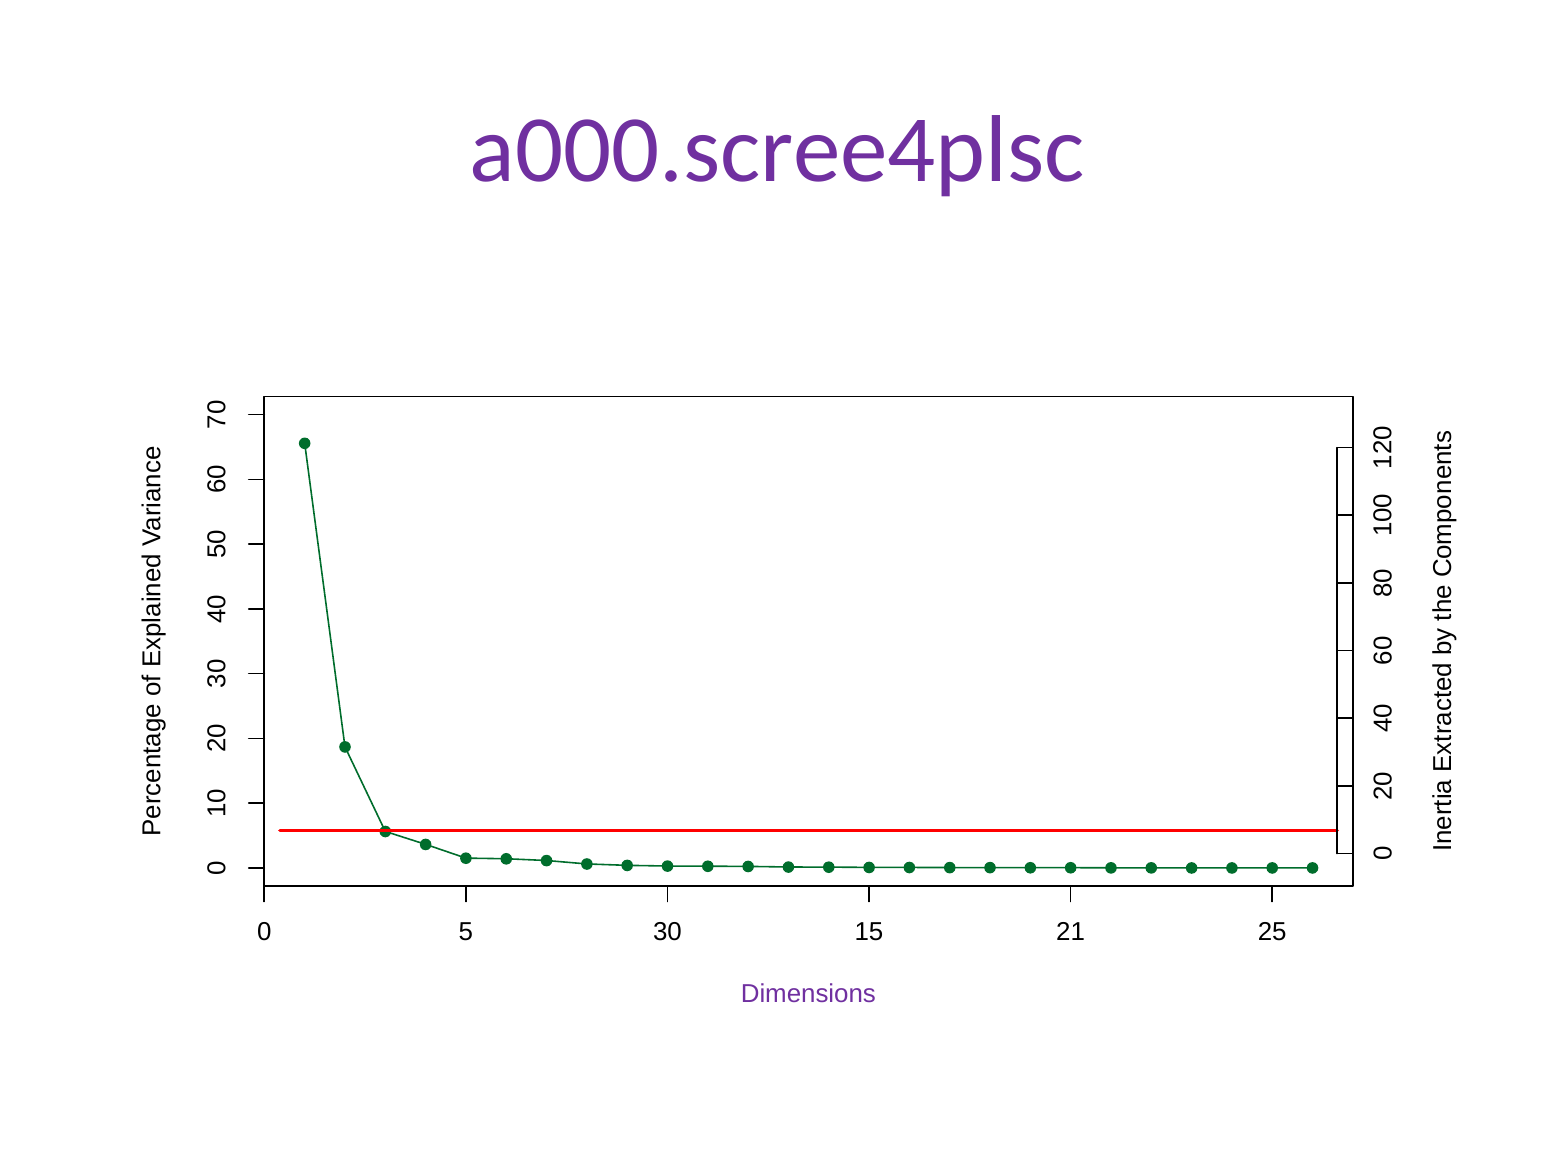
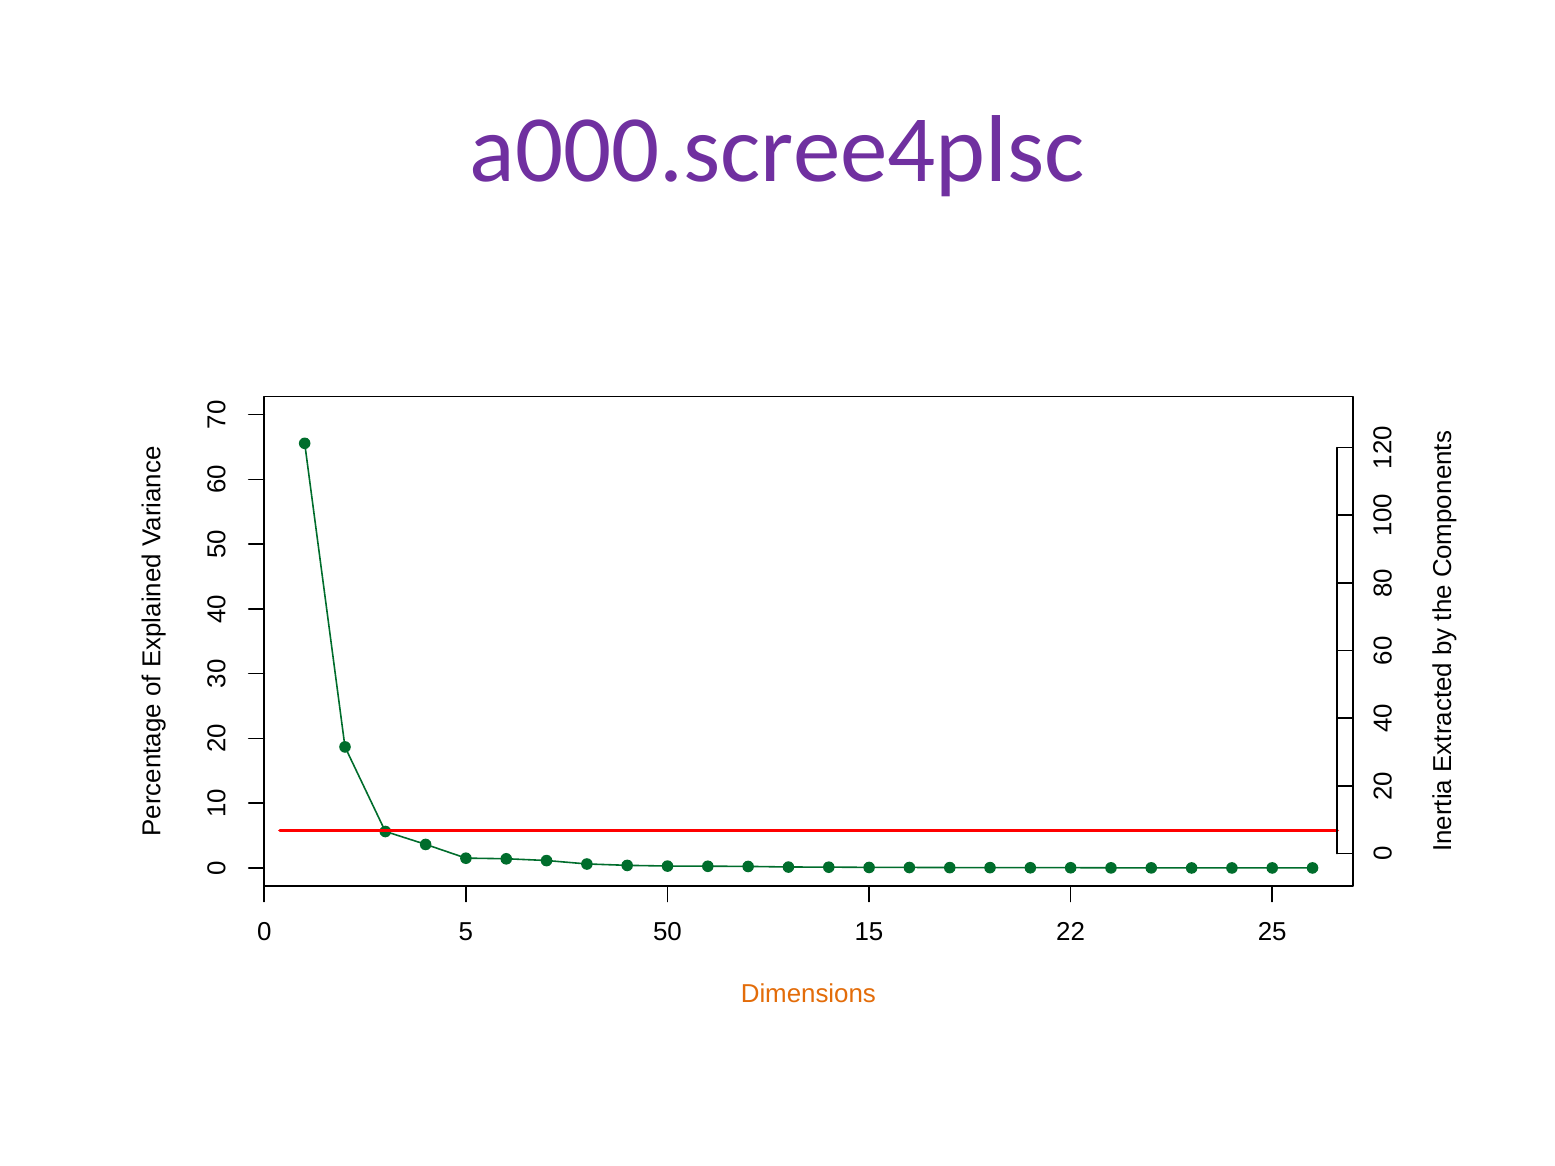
30: 30 -> 50 (667, 932)
21: 21 -> 22 (1071, 932)
Dimensions colour: purple -> orange (808, 994)
